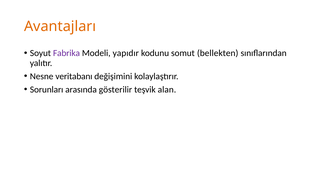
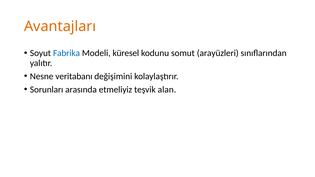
Fabrika colour: purple -> blue (66, 53)
yapıdır: yapıdır -> küresel (126, 53)
bellekten: bellekten -> arayüzleri (218, 53)
gösterilir: gösterilir -> etmeliyiz (116, 90)
